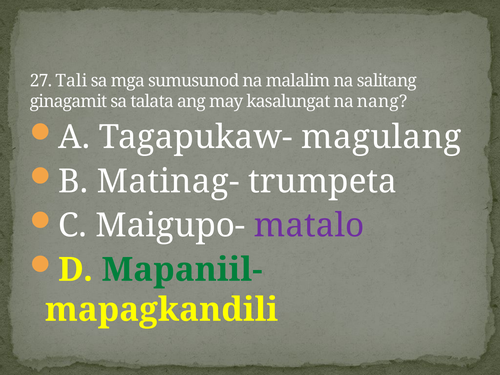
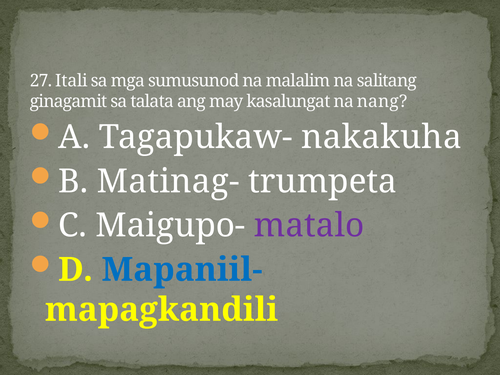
Tali: Tali -> Itali (72, 81)
magulang: magulang -> nakakuha (381, 137)
Mapaniil- colour: green -> blue (182, 270)
